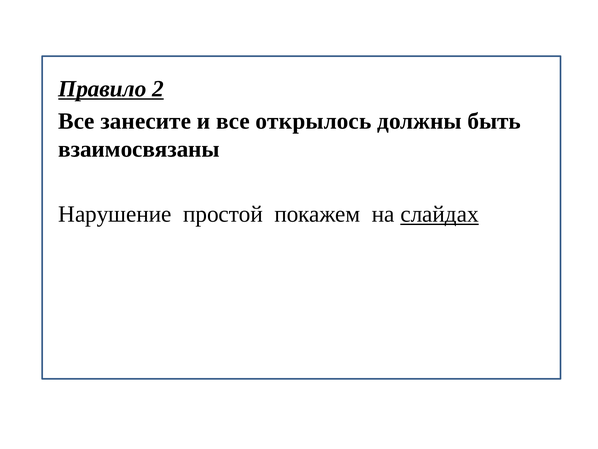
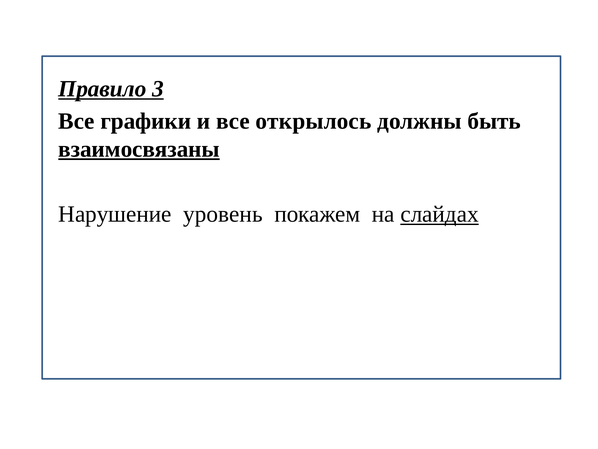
2: 2 -> 3 (158, 89)
занесите: занесите -> графики (146, 121)
взаимосвязаны underline: none -> present (139, 149)
простой: простой -> уровень (223, 214)
